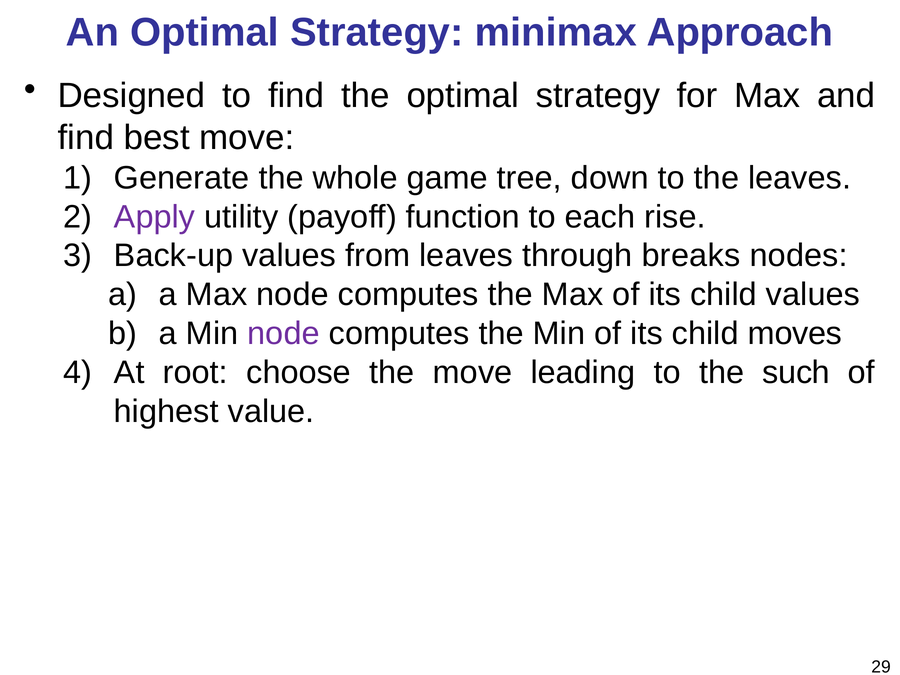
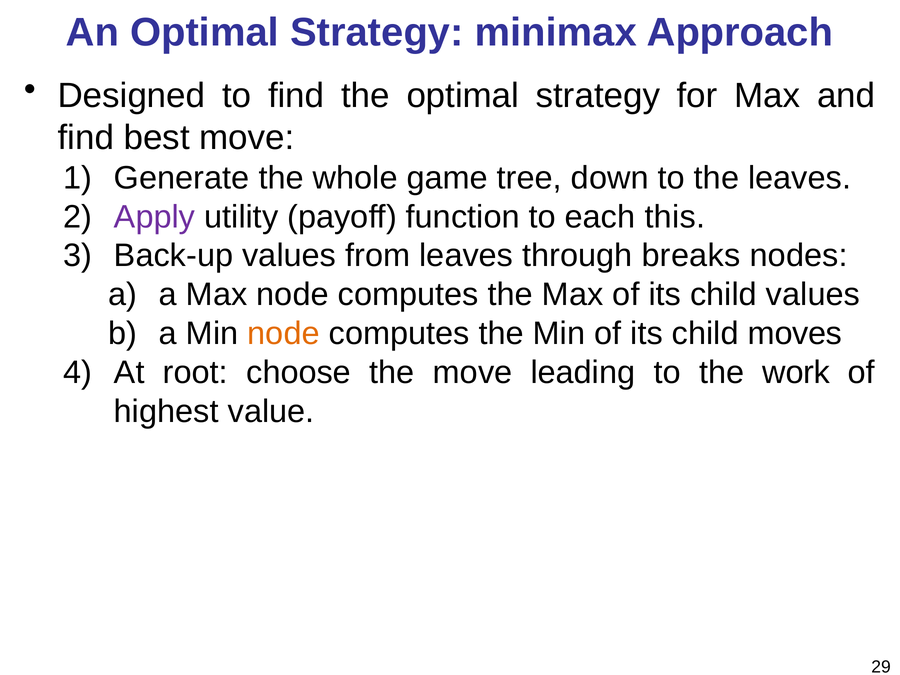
rise: rise -> this (675, 217)
node colour: purple -> orange (284, 334)
such: such -> work (796, 373)
